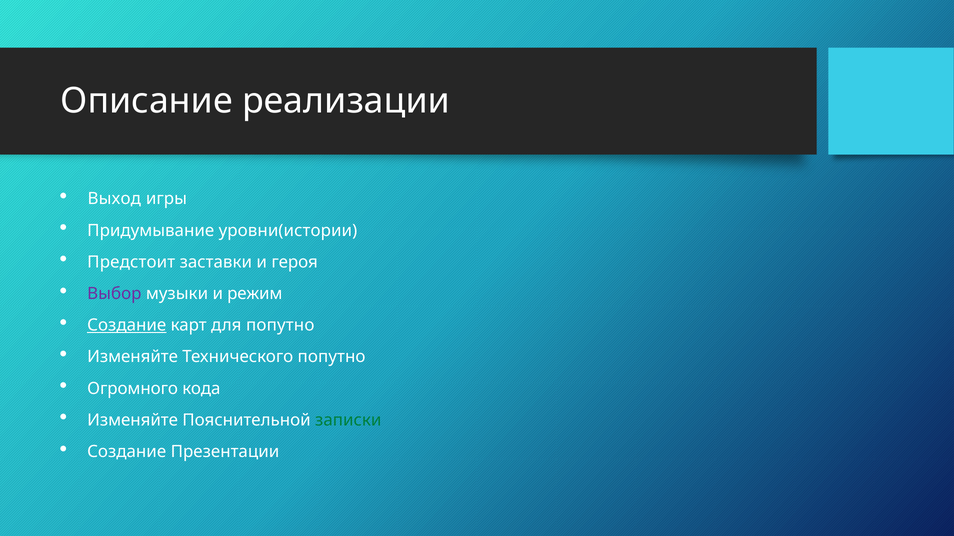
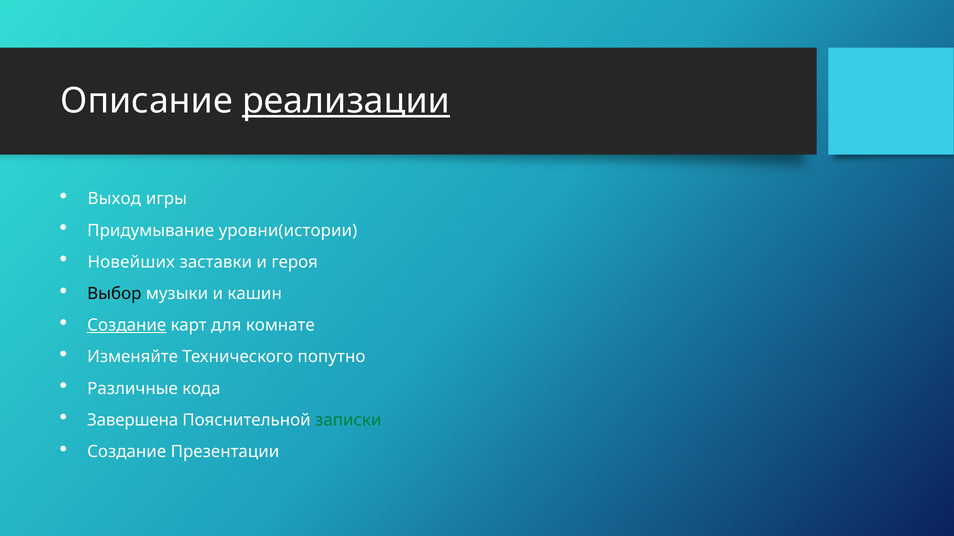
реализации underline: none -> present (346, 101)
Предстоит: Предстоит -> Новейших (131, 262)
Выбор colour: purple -> black (114, 294)
режим: режим -> кашин (255, 294)
для попутно: попутно -> комнате (280, 326)
Огромного: Огромного -> Различные (133, 389)
Изменяйте: Изменяйте -> Завершена (133, 421)
